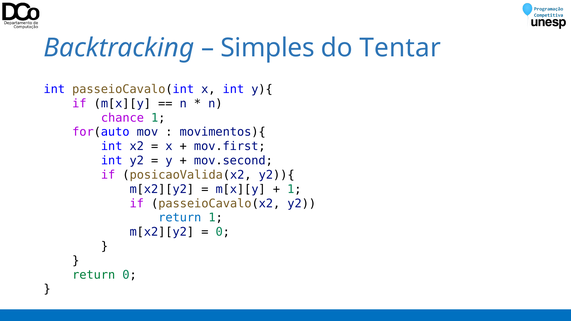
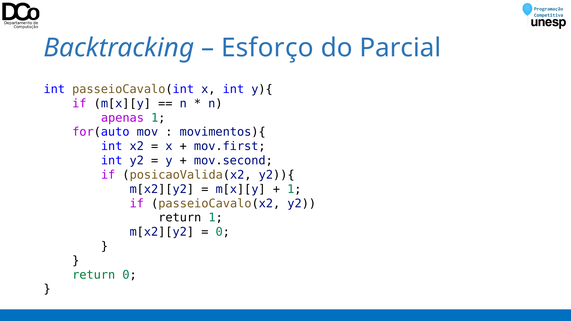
Simples: Simples -> Esforço (267, 48)
Tentar: Tentar -> Parcial (400, 48)
chance: chance -> apenas (122, 118)
return colour: blue -> black (180, 218)
